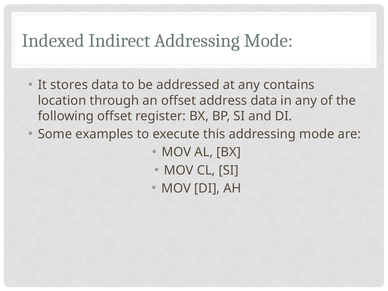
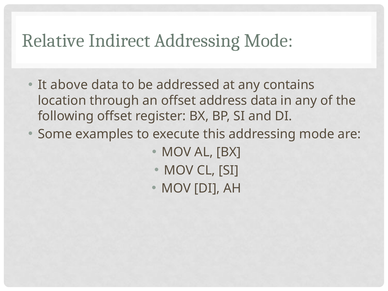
Indexed: Indexed -> Relative (53, 41)
stores: stores -> above (69, 85)
